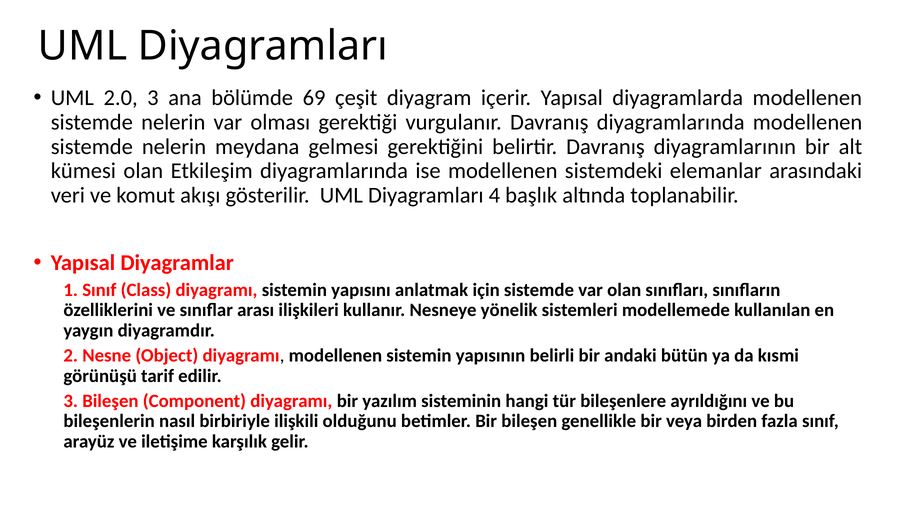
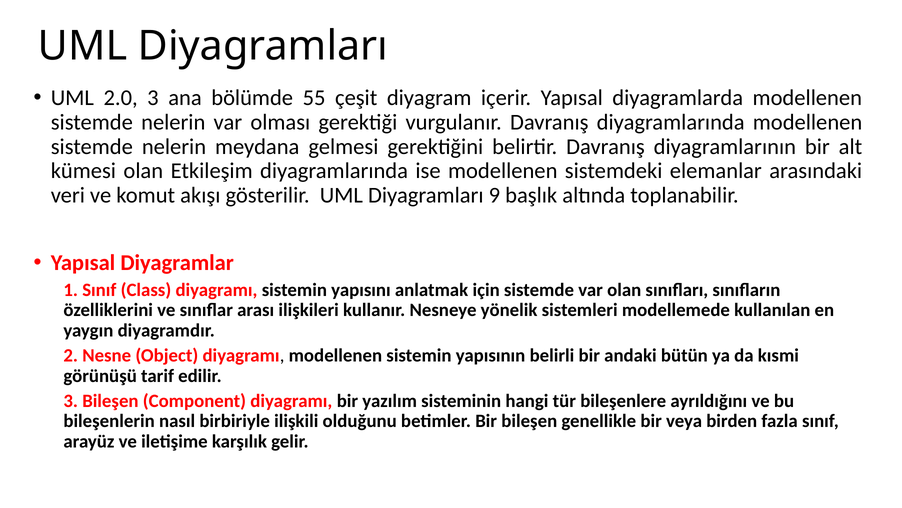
69: 69 -> 55 (314, 98)
4: 4 -> 9 (494, 195)
